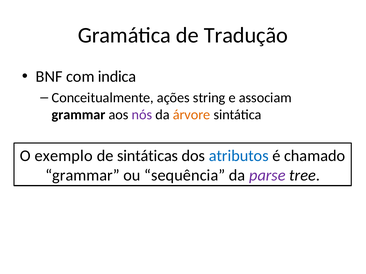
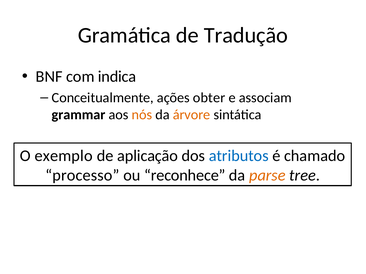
string: string -> obter (209, 98)
nós colour: purple -> orange (142, 115)
sintáticas: sintáticas -> aplicação (148, 156)
grammar: grammar -> processo (82, 176)
sequência: sequência -> reconhece (185, 176)
parse colour: purple -> orange (267, 176)
